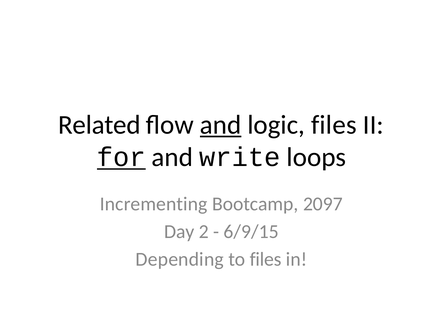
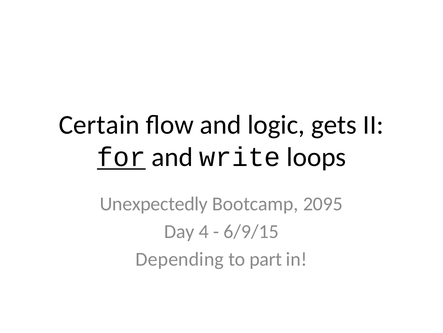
Related: Related -> Certain (99, 124)
and underline: present -> none (221, 124)
logic files: files -> gets (334, 124)
Incrementing: Incrementing -> Unexpectedly (154, 204)
2097: 2097 -> 2095 (323, 204)
2: 2 -> 4 (204, 231)
to files: files -> part (266, 259)
